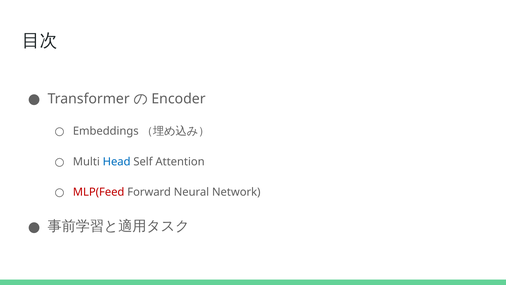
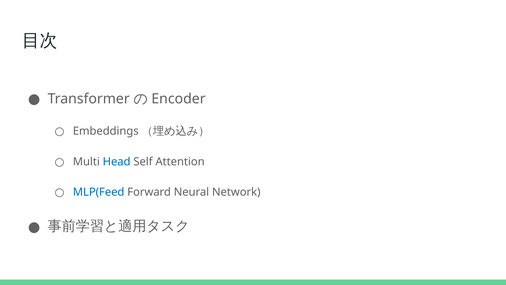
MLP(Feed colour: red -> blue (99, 192)
